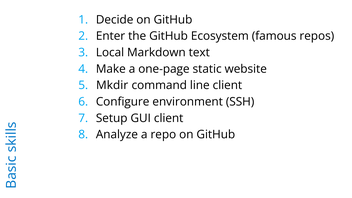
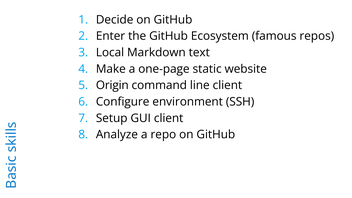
Mkdir: Mkdir -> Origin (112, 85)
